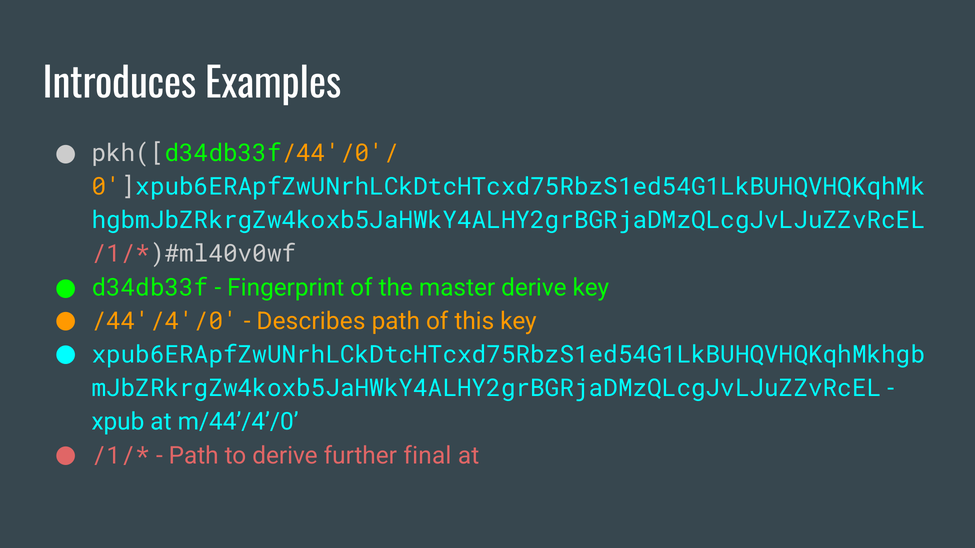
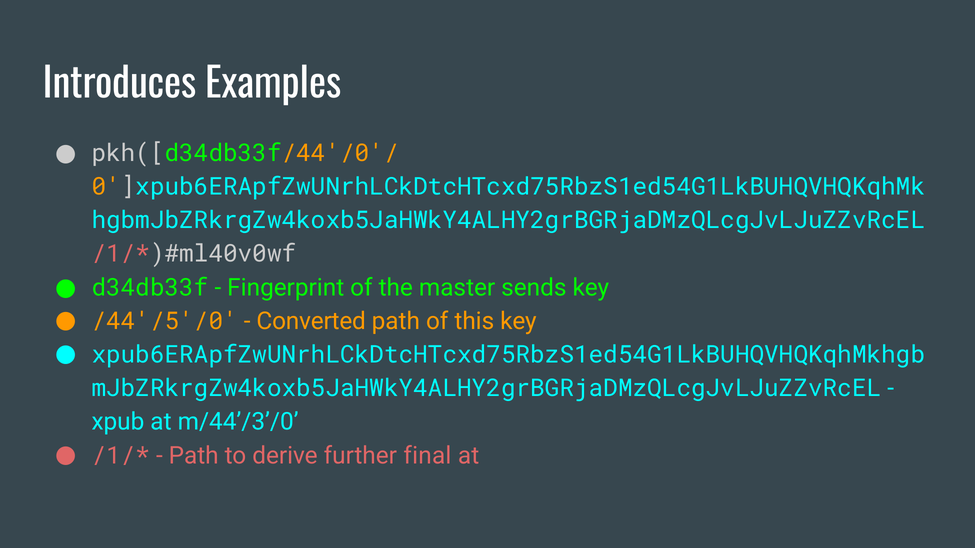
master derive: derive -> sends (534, 288)
/44'/4'/0: /44'/4'/0 -> /44'/5'/0 (165, 321)
Describes: Describes -> Converted (311, 321)
m/44’/4’/0: m/44’/4’/0 -> m/44’/3’/0 (238, 422)
